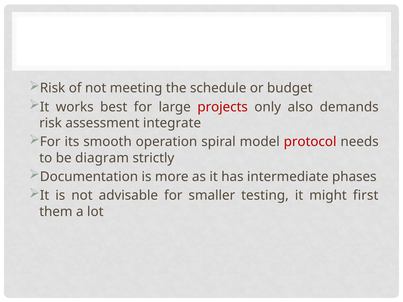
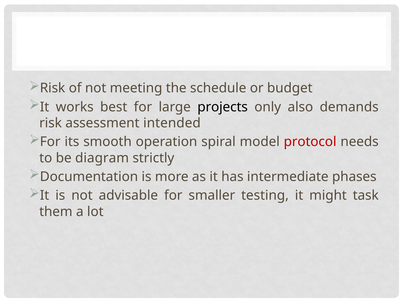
projects colour: red -> black (223, 107)
integrate: integrate -> intended (172, 123)
first: first -> task (366, 196)
